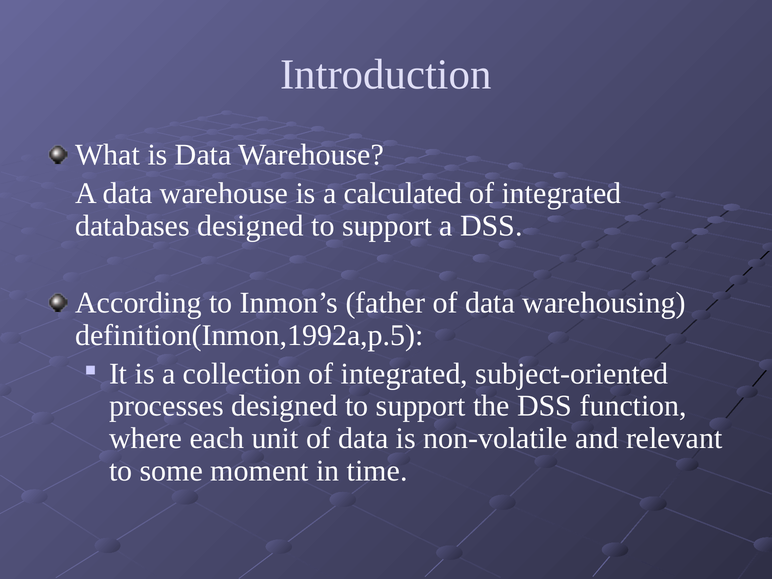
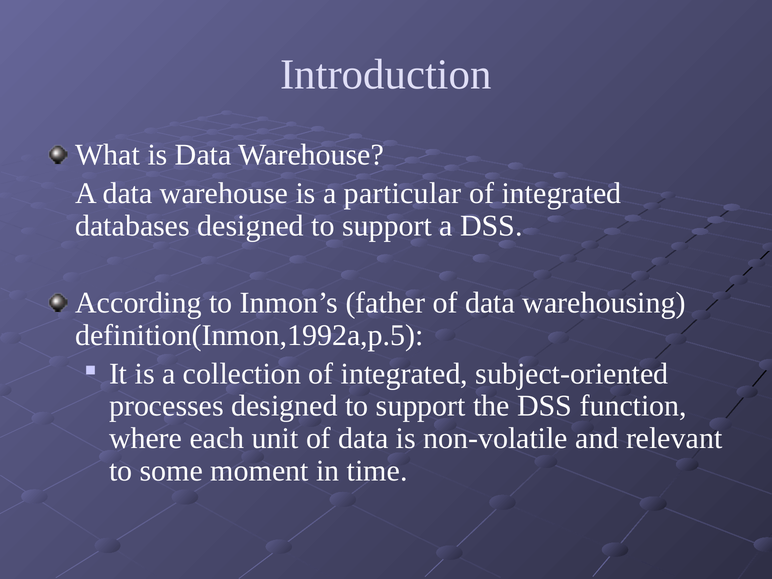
calculated: calculated -> particular (403, 193)
